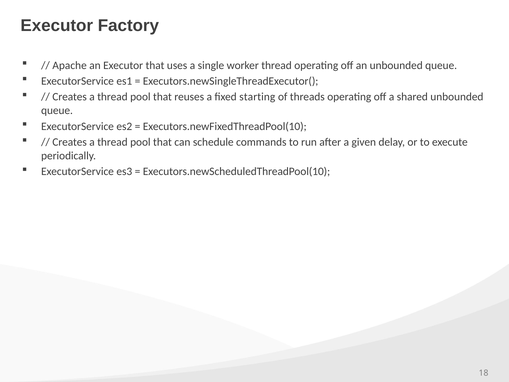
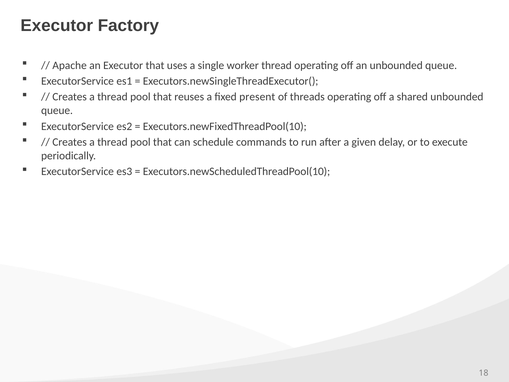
starting: starting -> present (257, 97)
